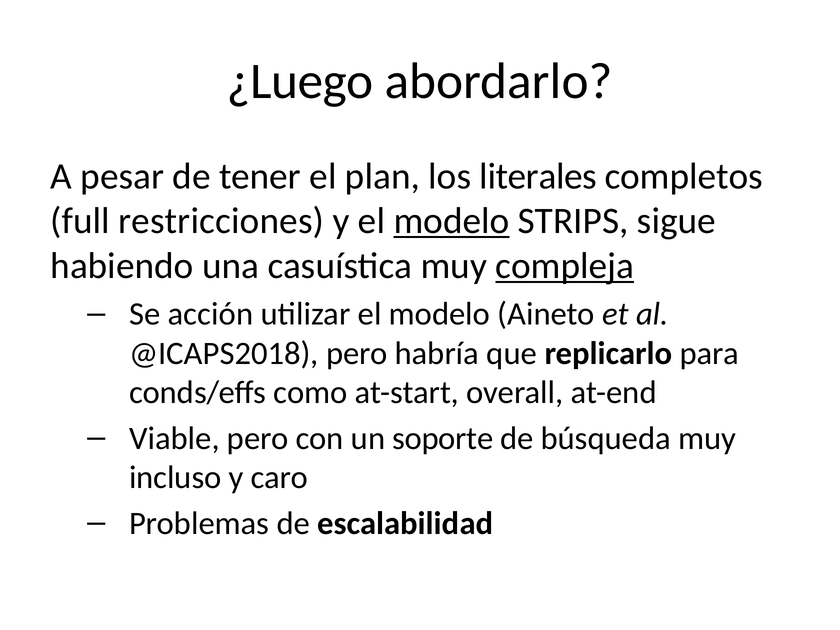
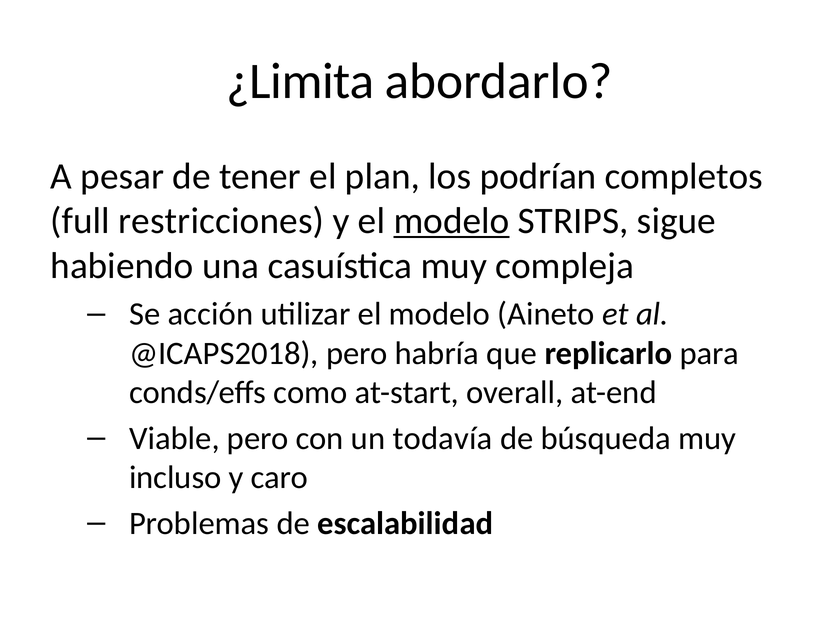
¿Luego: ¿Luego -> ¿Limita (300, 81)
literales: literales -> podrían (538, 176)
compleja underline: present -> none (565, 266)
soporte: soporte -> todavía (443, 438)
